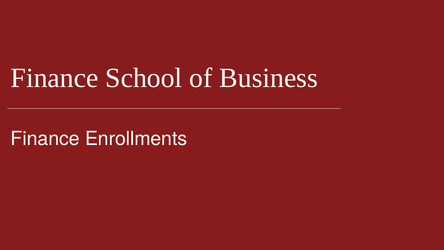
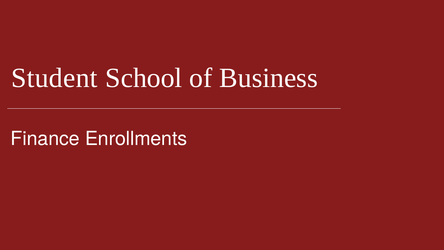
Finance: Finance -> Student (54, 78)
